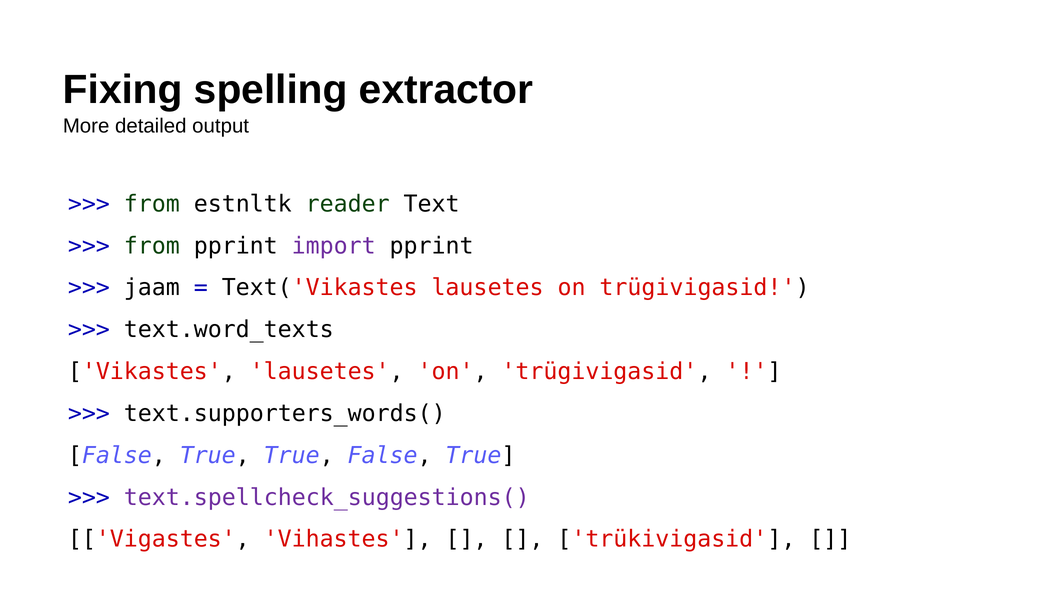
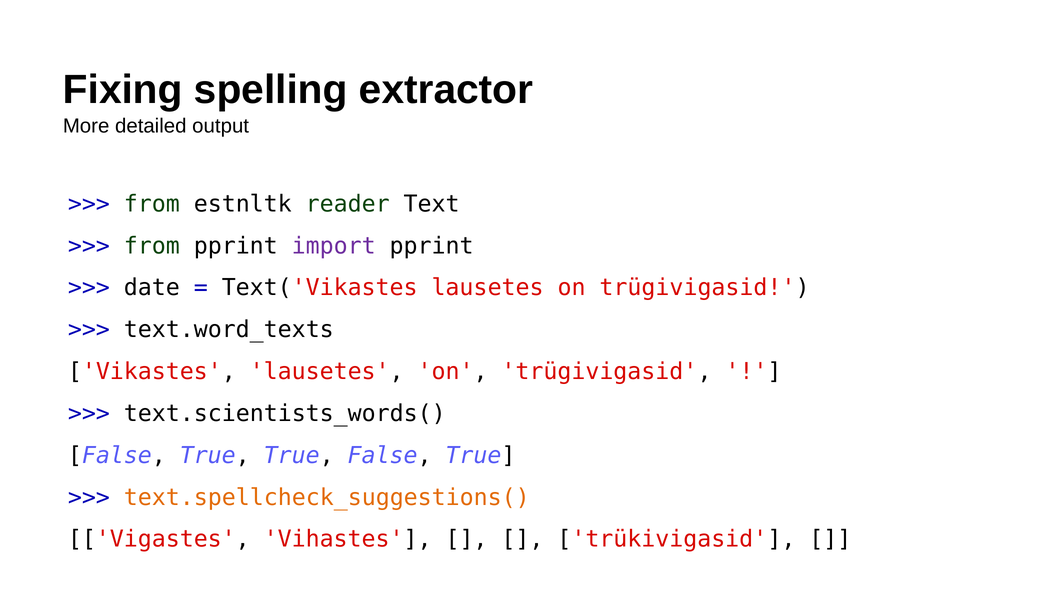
jaam: jaam -> date (152, 288)
text.supporters_words(: text.supporters_words( -> text.scientists_words( (285, 414)
text.spellcheck_suggestions( colour: purple -> orange (327, 497)
